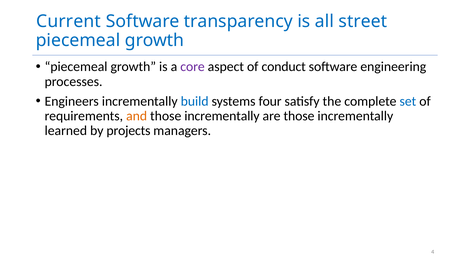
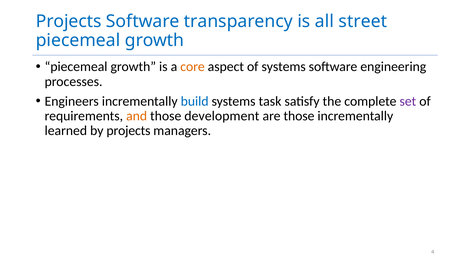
Current: Current -> Projects (69, 21)
core colour: purple -> orange (193, 67)
of conduct: conduct -> systems (284, 67)
four: four -> task (270, 101)
set colour: blue -> purple (408, 101)
incrementally: incrementally -> development (222, 116)
